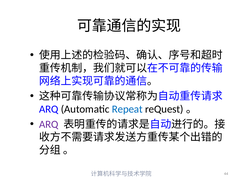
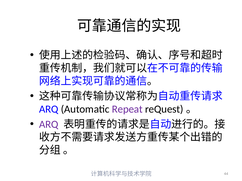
Repeat colour: blue -> purple (127, 109)
